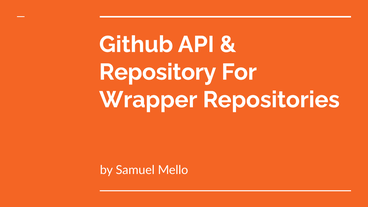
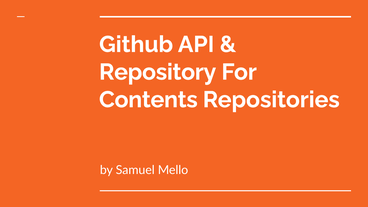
Wrapper: Wrapper -> Contents (148, 100)
